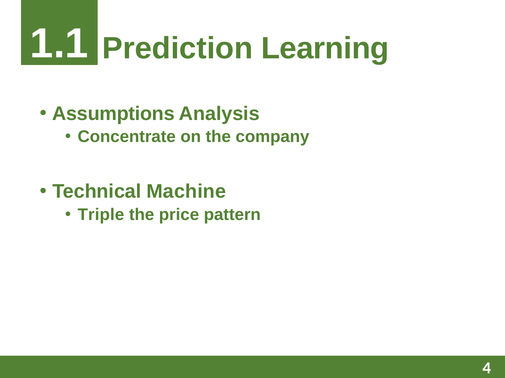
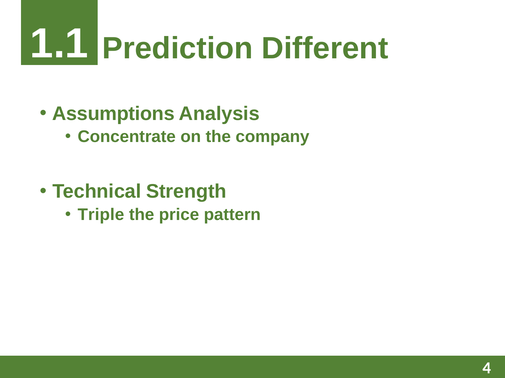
Learning: Learning -> Different (325, 49)
Machine: Machine -> Strength (186, 192)
